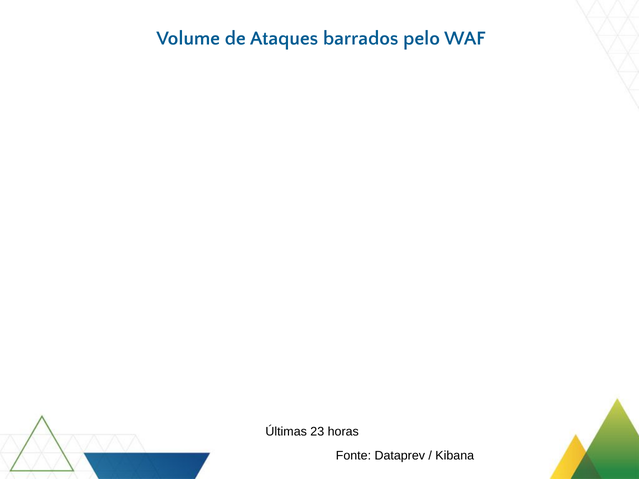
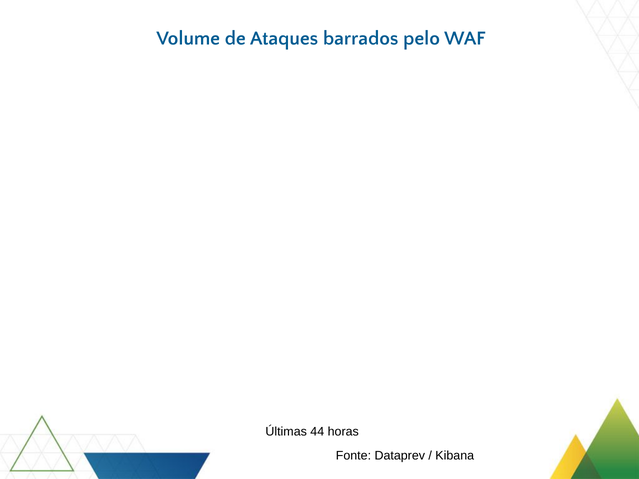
23: 23 -> 44 (317, 432)
